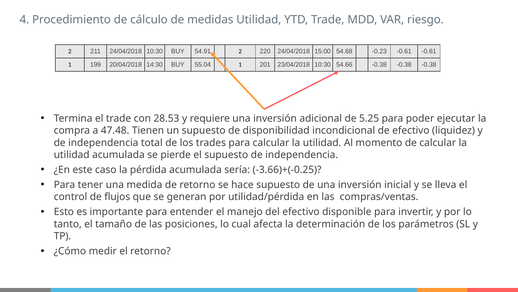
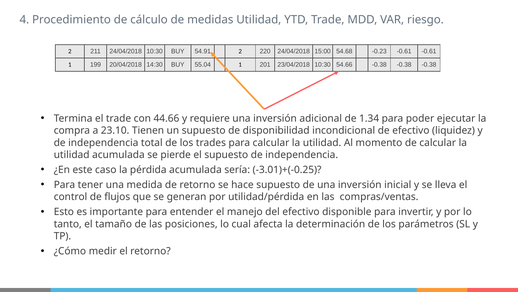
28.53: 28.53 -> 44.66 (166, 118)
5.25: 5.25 -> 1.34 (369, 118)
47.48: 47.48 -> 23.10 (115, 130)
-3.66)+(-0.25: -3.66)+(-0.25 -> -3.01)+(-0.25 (287, 169)
